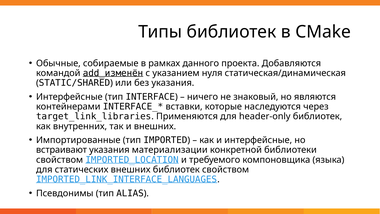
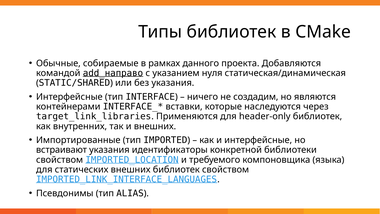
add_изменён: add_изменён -> add_направо (113, 73)
знаковый: знаковый -> создадим (256, 97)
материализации: материализации -> идентификаторы (170, 150)
